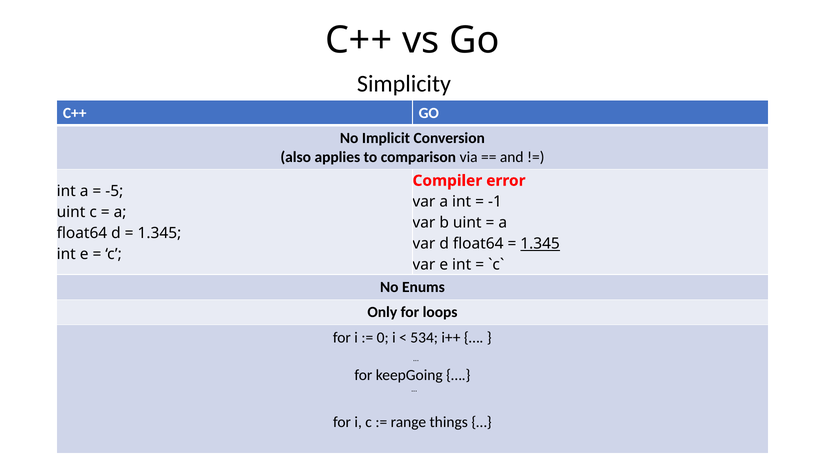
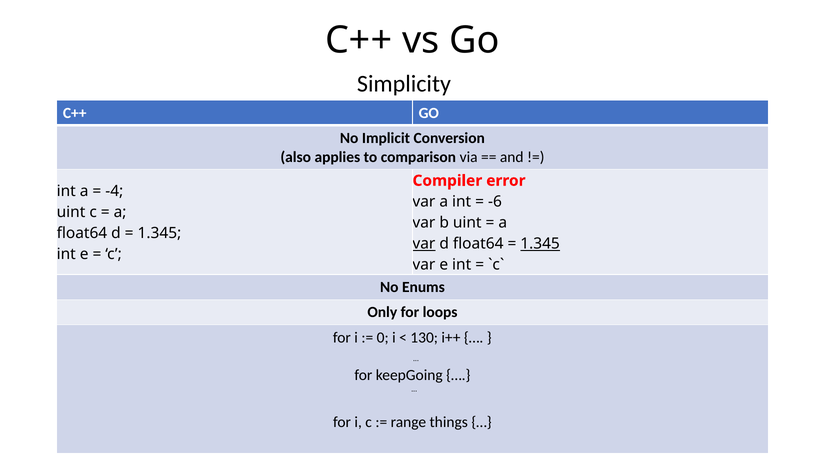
-5: -5 -> -4 (114, 191)
-1: -1 -> -6 (495, 202)
var underline: none -> present (424, 244)
534: 534 -> 130 (424, 337)
